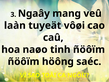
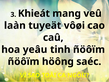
Ngaây: Ngaây -> Khieát (34, 13)
naøo: naøo -> yeâu (35, 49)
